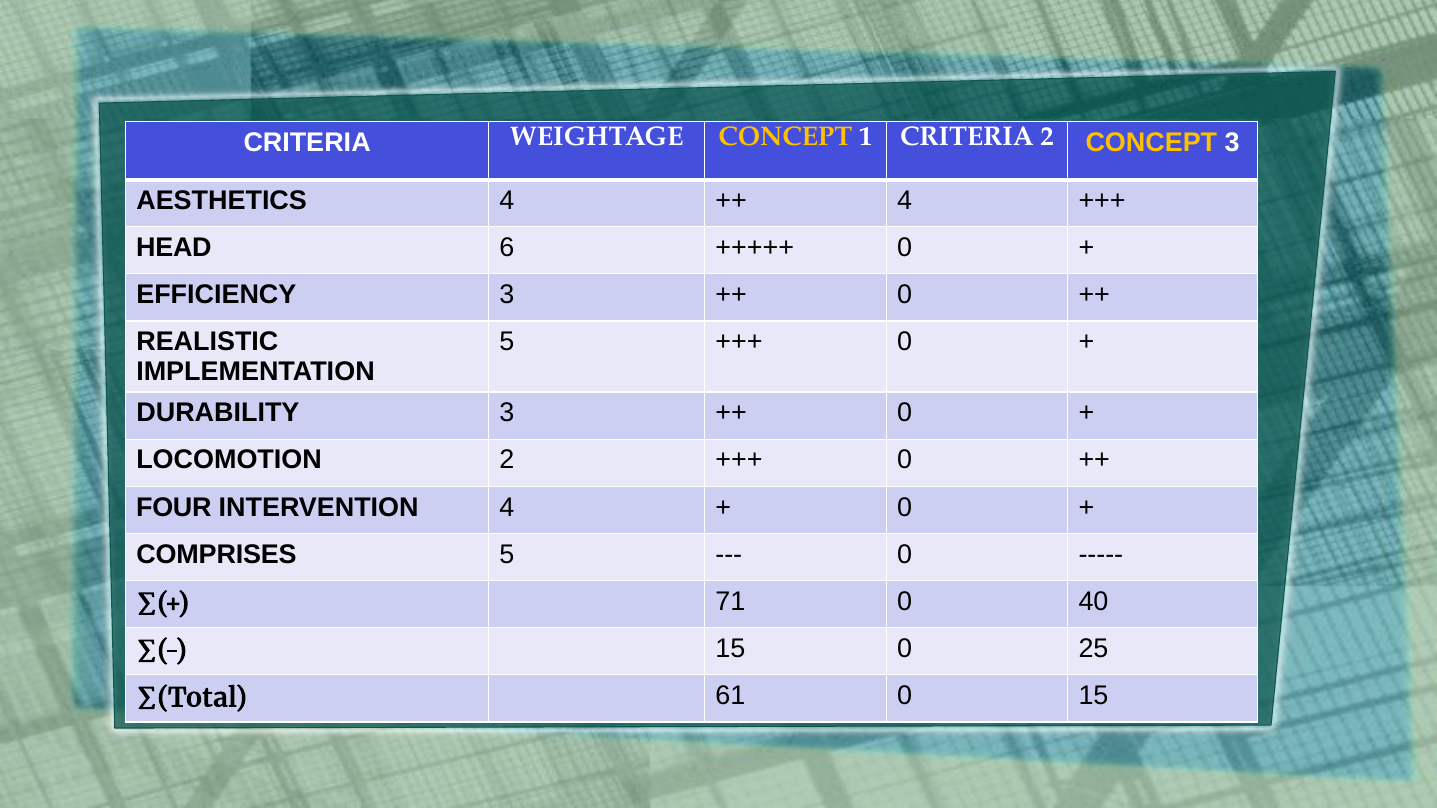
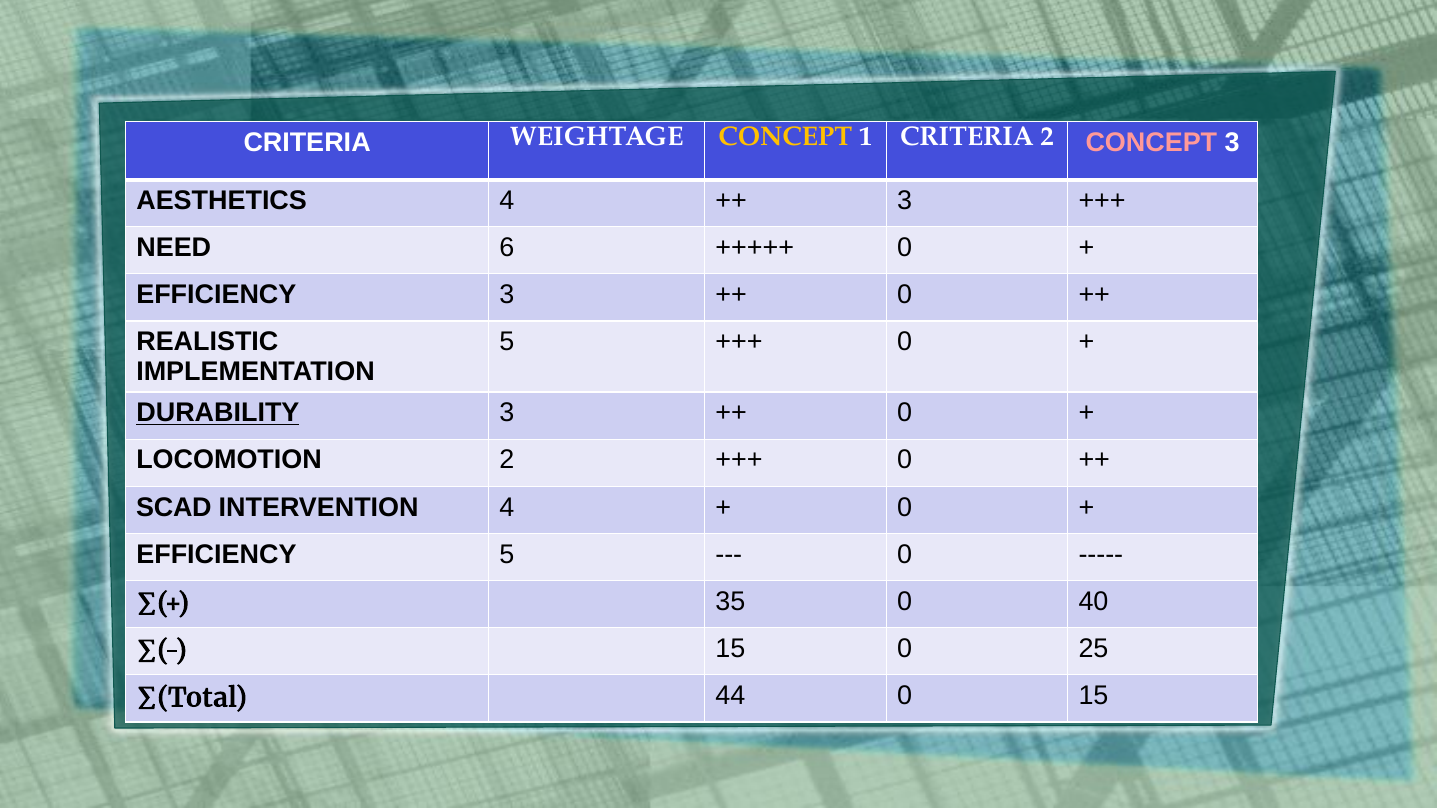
CONCEPT colour: yellow -> pink (1151, 142)
4: 4 -> 3 (905, 201)
HEAD: HEAD -> NEED (174, 248)
DURABILITY underline: none -> present (218, 413)
FOUR: FOUR -> SCAD (174, 508)
COMPRISES: COMPRISES -> EFFICIENCY (216, 555)
71: 71 -> 35 (730, 602)
61: 61 -> 44 (730, 696)
